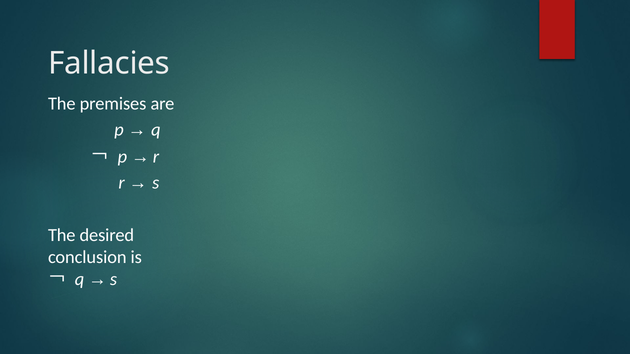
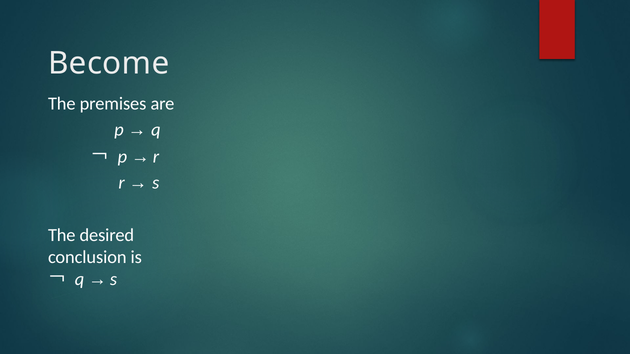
Fallacies: Fallacies -> Become (109, 63)
